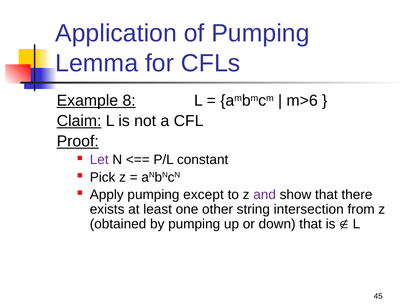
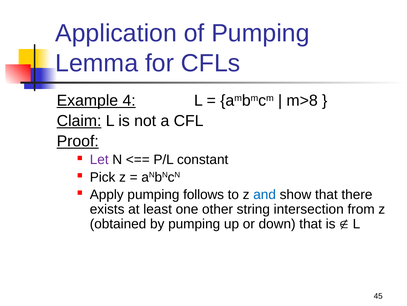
8: 8 -> 4 (129, 100)
m>6: m>6 -> m>8 (302, 100)
except: except -> follows (204, 194)
and colour: purple -> blue (265, 194)
